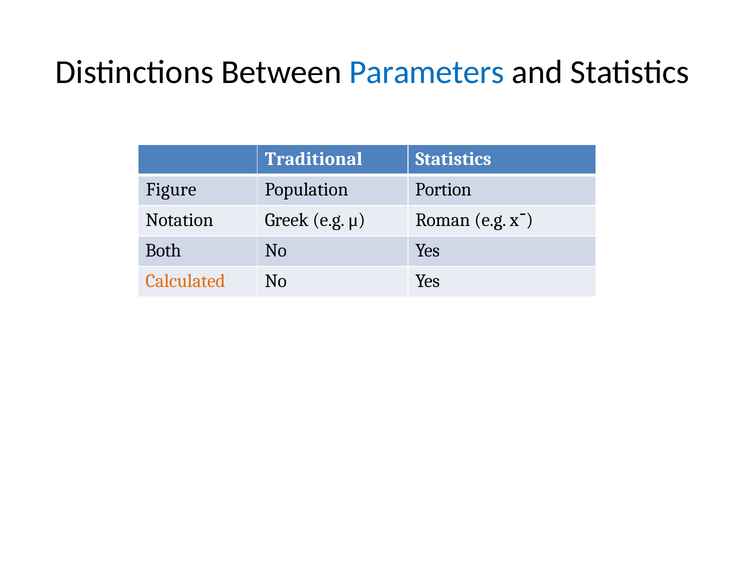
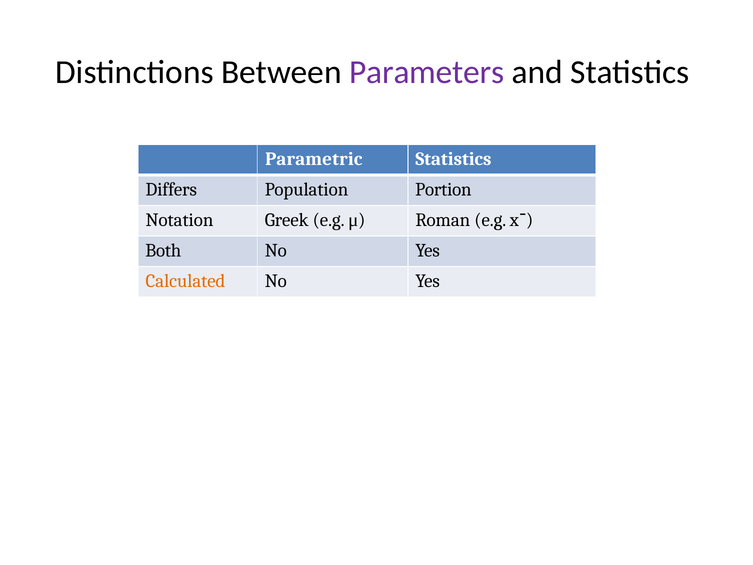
Parameters colour: blue -> purple (427, 72)
Traditional: Traditional -> Parametric (314, 159)
Figure: Figure -> Differs (171, 189)
